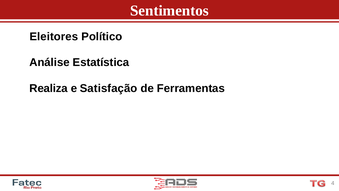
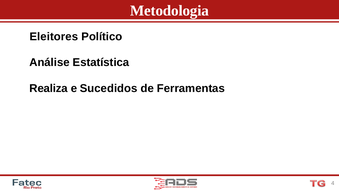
Sentimentos: Sentimentos -> Metodologia (170, 11)
Satisfação: Satisfação -> Sucedidos (109, 88)
